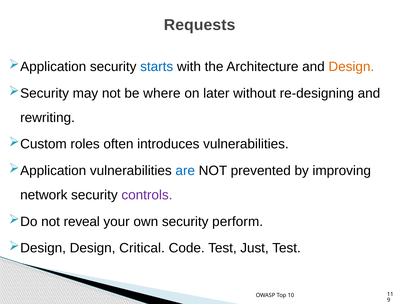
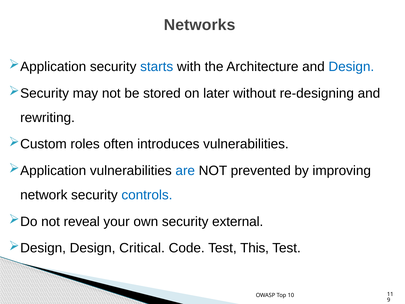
Requests: Requests -> Networks (200, 25)
Design colour: orange -> blue (351, 67)
where: where -> stored (162, 93)
controls colour: purple -> blue (147, 195)
perform: perform -> external (238, 221)
Just: Just -> This (255, 248)
